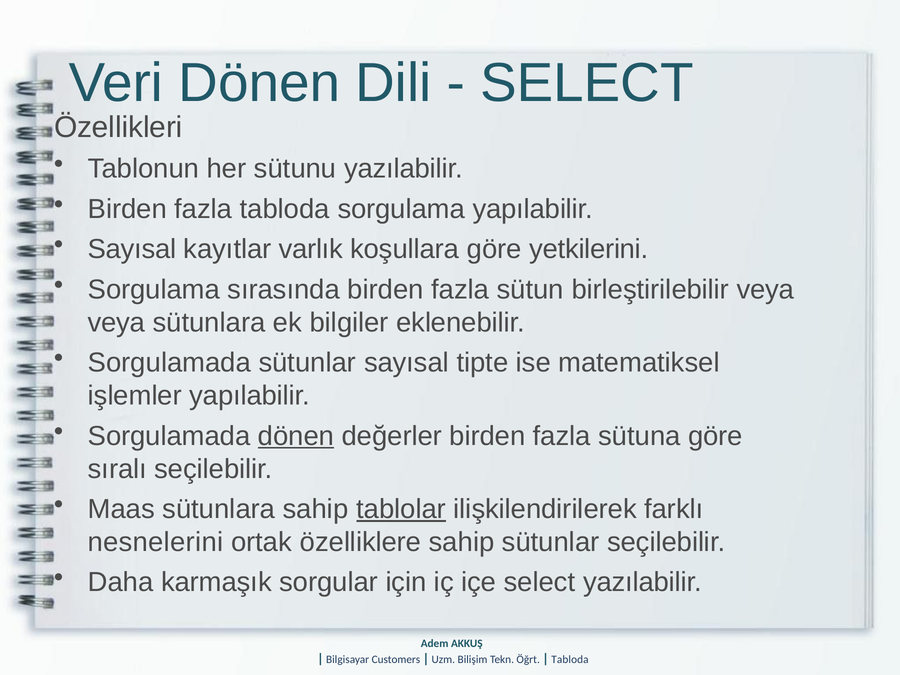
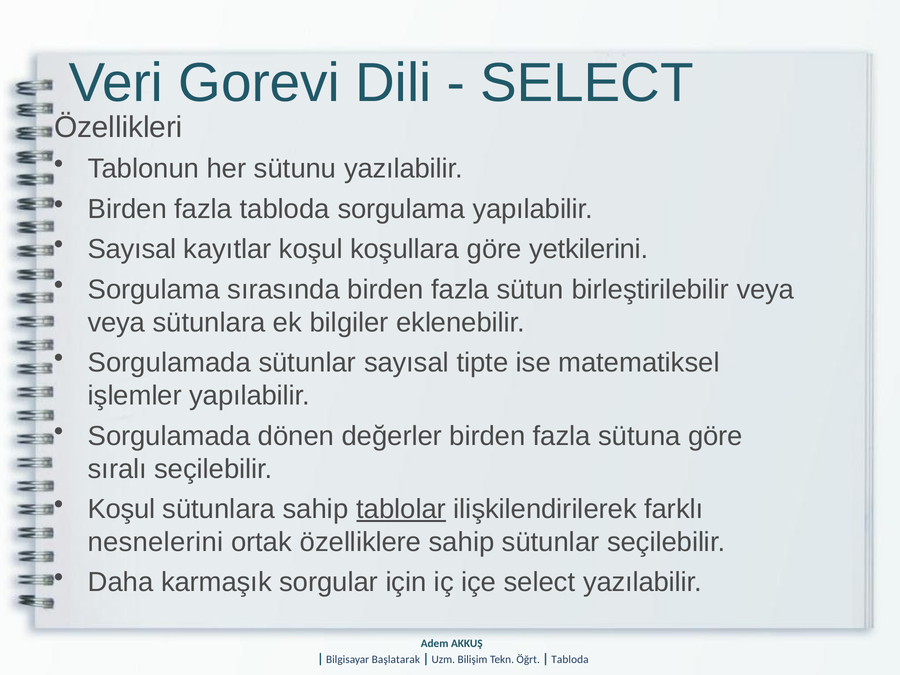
Veri Dönen: Dönen -> Gorevi (259, 83)
kayıtlar varlık: varlık -> koşul (311, 249)
dönen underline: present -> none (296, 436)
Maas: Maas -> Koşul (121, 509)
Customers: Customers -> Başlatarak (396, 659)
